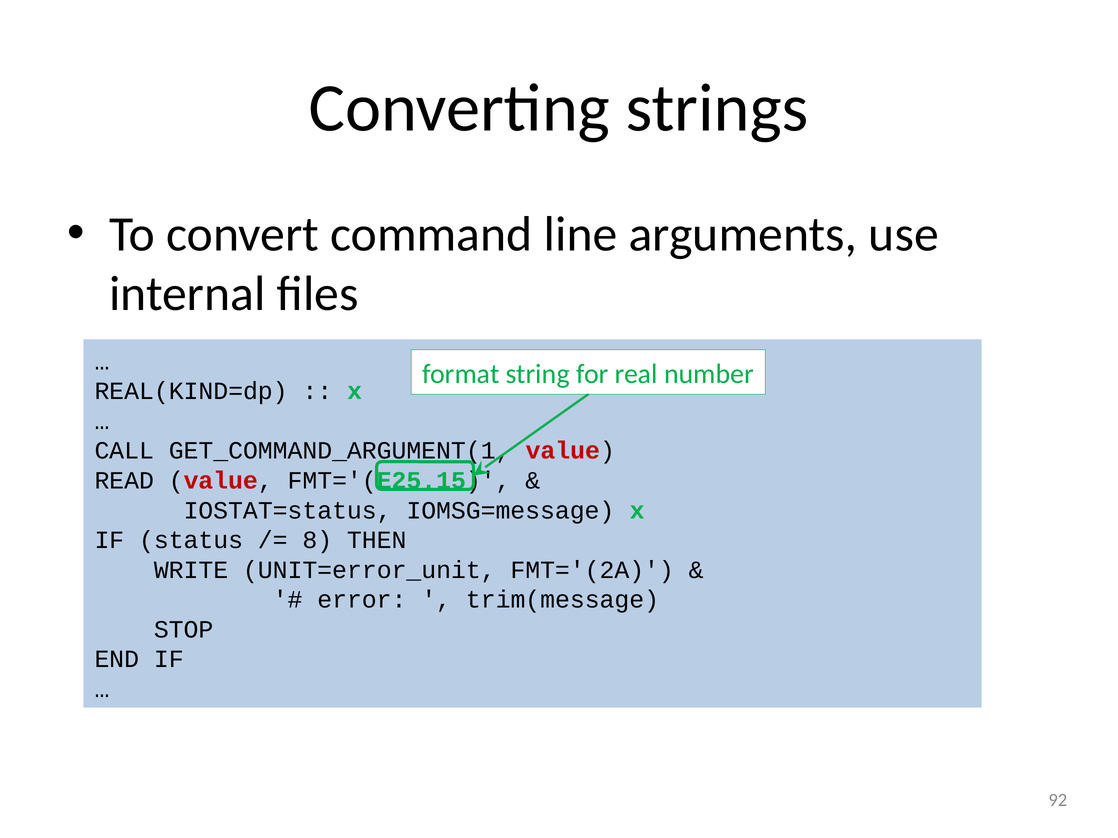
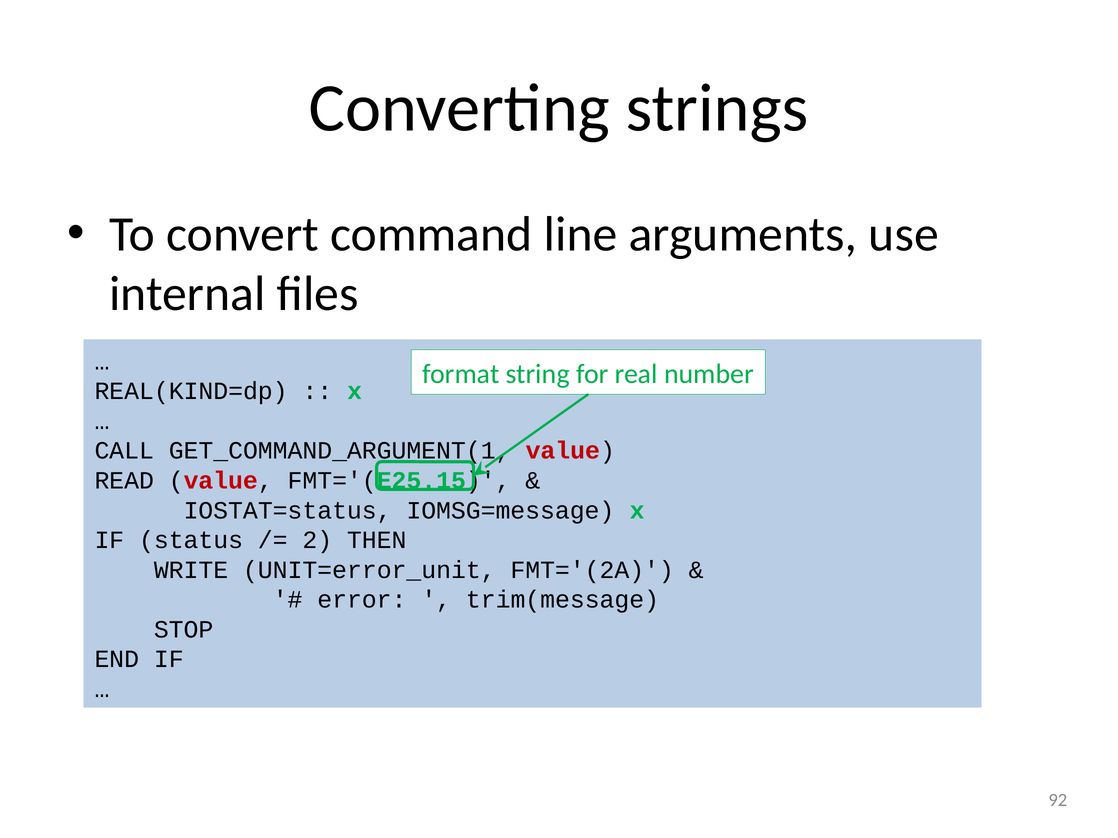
8: 8 -> 2 (317, 540)
